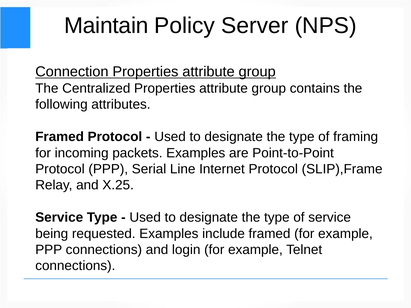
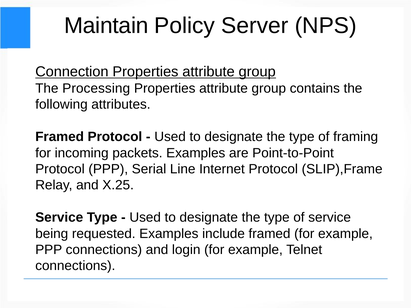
Centralized: Centralized -> Processing (96, 88)
